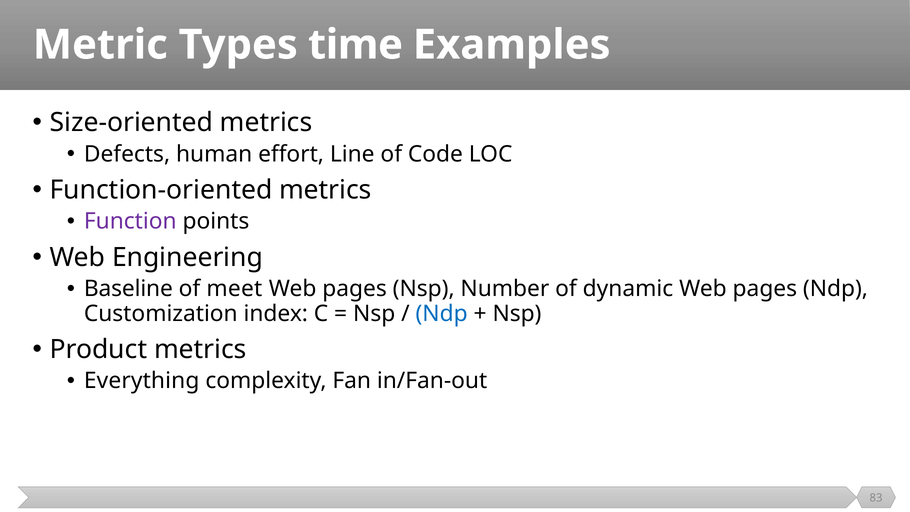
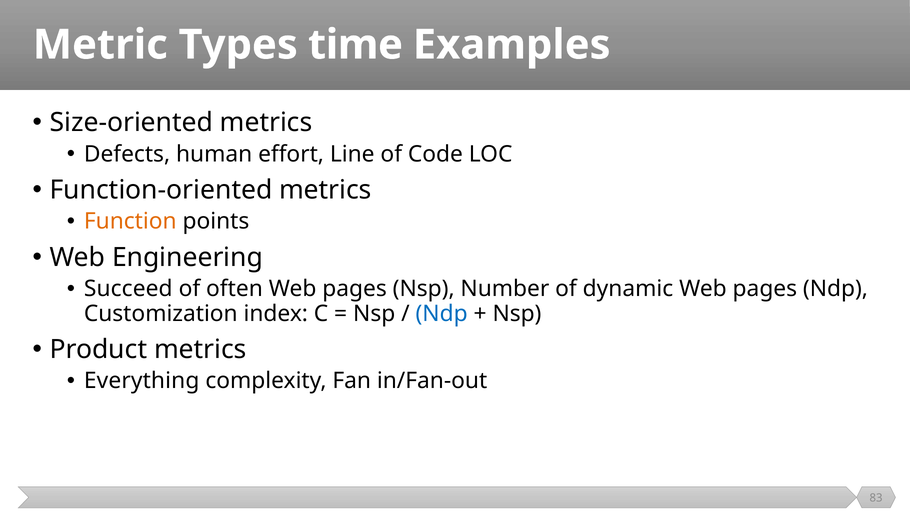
Function colour: purple -> orange (130, 221)
Baseline: Baseline -> Succeed (128, 289)
meet: meet -> often (234, 289)
